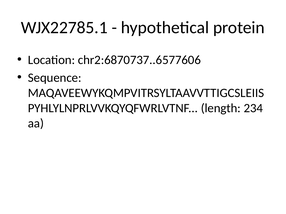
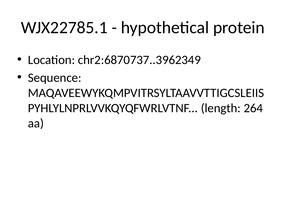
chr2:6870737..6577606: chr2:6870737..6577606 -> chr2:6870737..3962349 (139, 60)
234: 234 -> 264 (253, 108)
